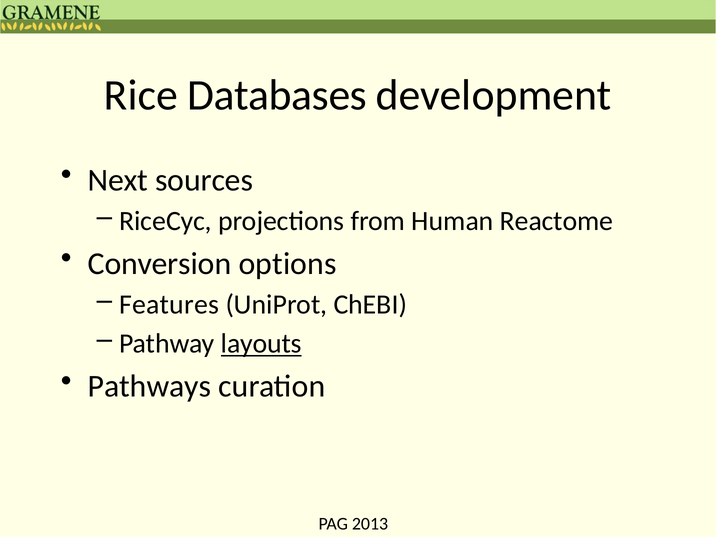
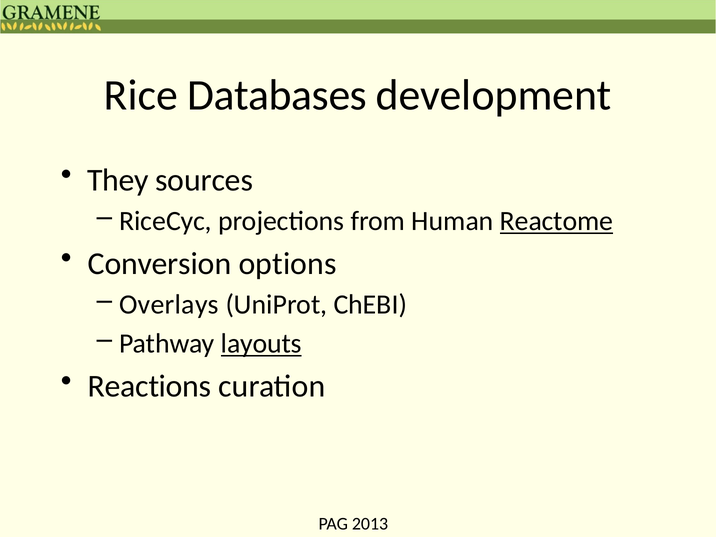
Next: Next -> They (118, 180)
Reactome underline: none -> present (557, 221)
Features: Features -> Overlays (169, 305)
Pathways: Pathways -> Reactions (150, 386)
